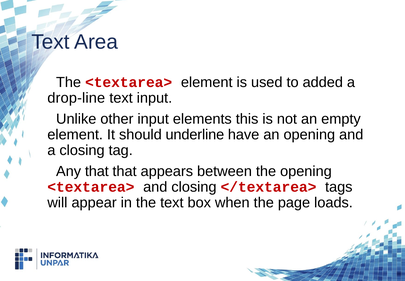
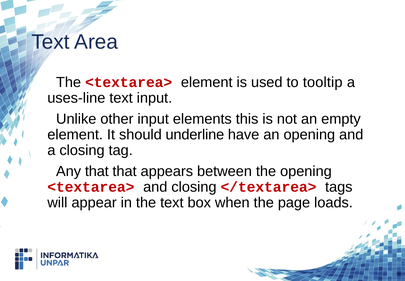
added: added -> tooltip (323, 82)
drop-line: drop-line -> uses-line (76, 98)
